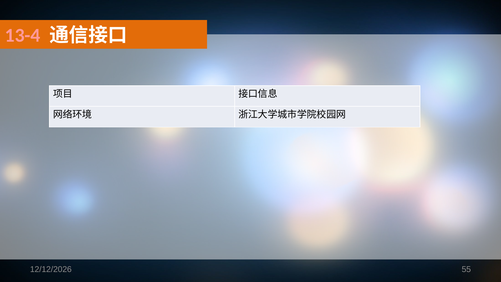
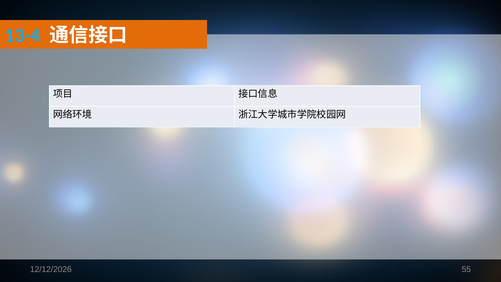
13-4 colour: pink -> light blue (23, 36)
